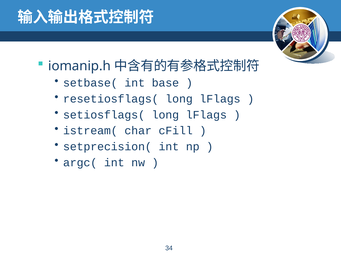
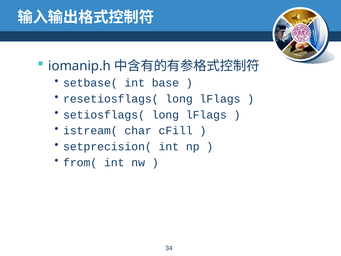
argc(: argc( -> from( (80, 162)
